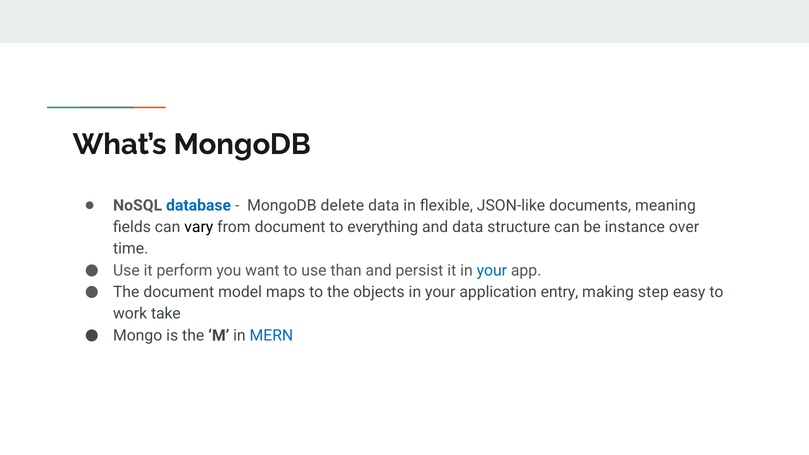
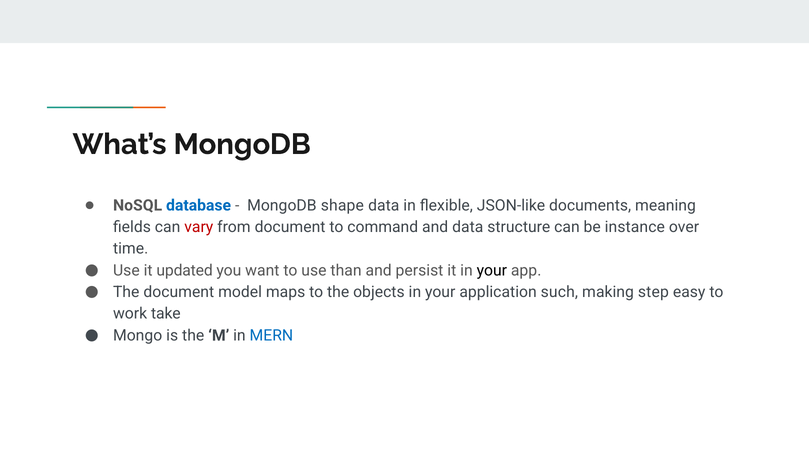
delete: delete -> shape (342, 205)
vary colour: black -> red (199, 227)
everything: everything -> command (383, 227)
perform: perform -> updated (185, 270)
your colour: blue -> black (492, 270)
entry: entry -> such (559, 292)
